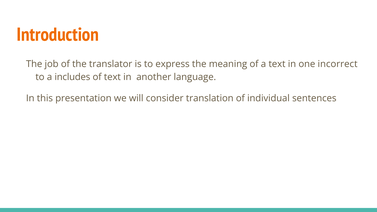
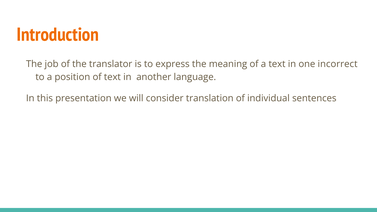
includes: includes -> position (72, 77)
